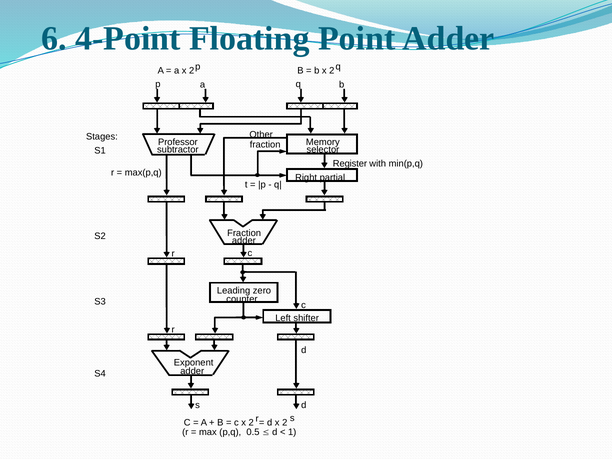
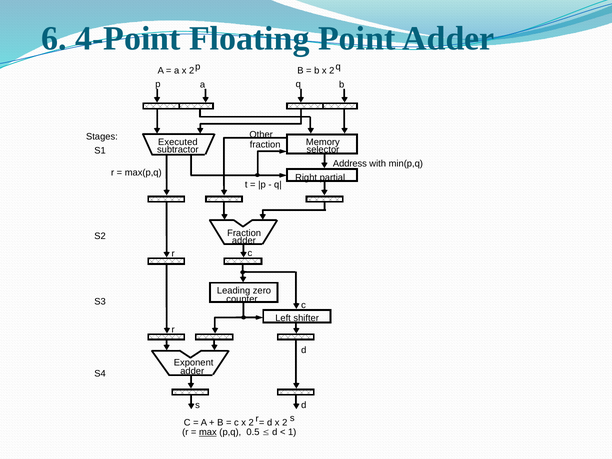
Professor: Professor -> Executed (178, 142)
Register: Register -> Address (350, 164)
max underline: none -> present (208, 432)
